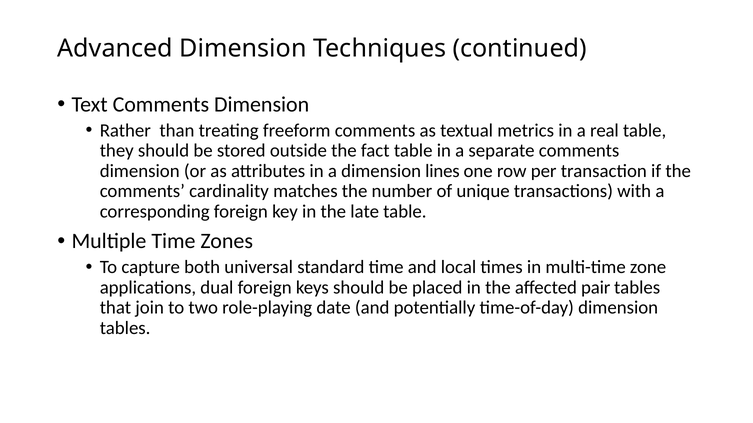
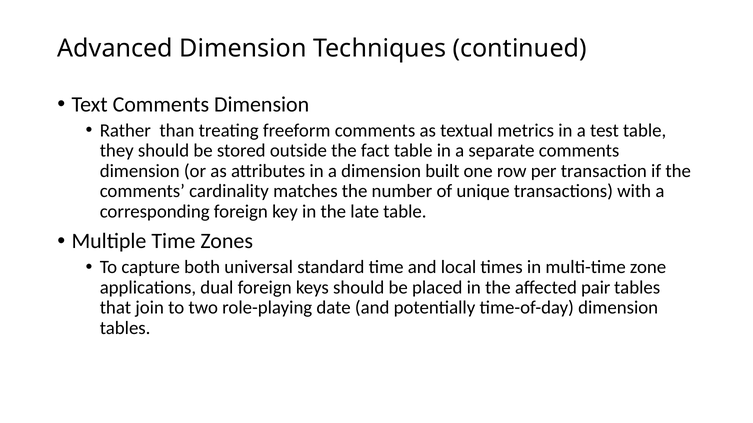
real: real -> test (604, 130)
lines: lines -> built (442, 171)
